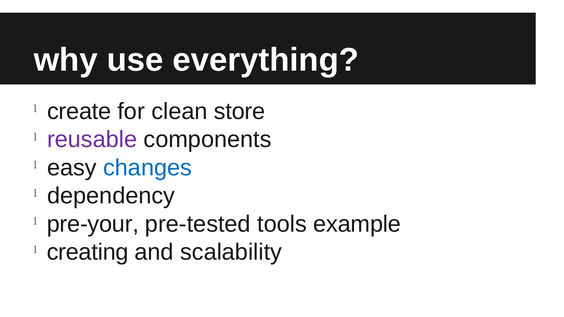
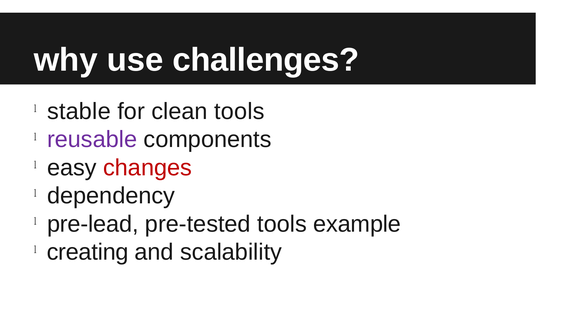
everything: everything -> challenges (266, 60)
create: create -> stable (79, 111)
clean store: store -> tools (239, 111)
changes colour: blue -> red (148, 168)
pre-your: pre-your -> pre-lead (93, 224)
